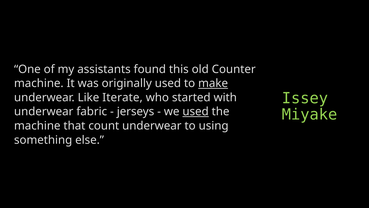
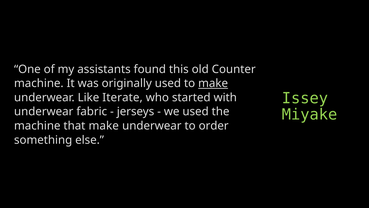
used underline: present -> none (196, 111)
that count: count -> make (104, 126)
using: using -> order (214, 126)
